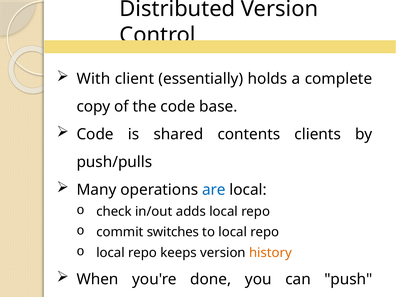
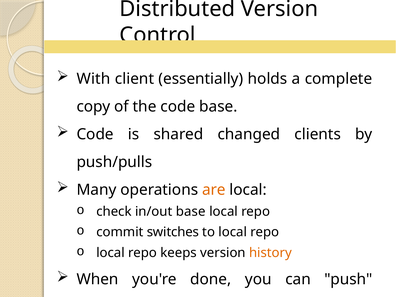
contents: contents -> changed (249, 134)
are colour: blue -> orange (214, 190)
in/out adds: adds -> base (191, 212)
